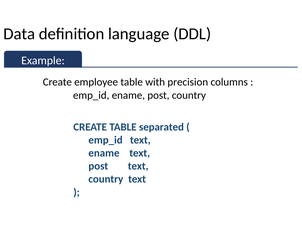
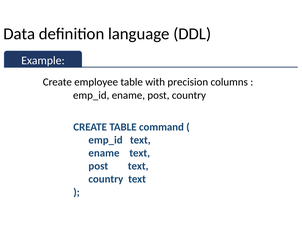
separated: separated -> command (161, 127)
